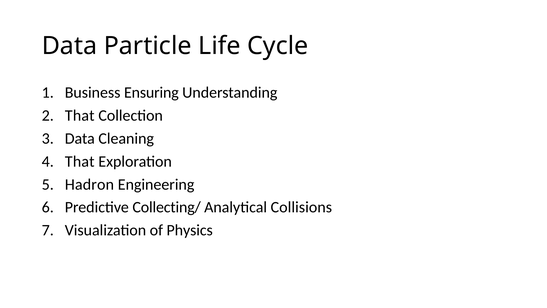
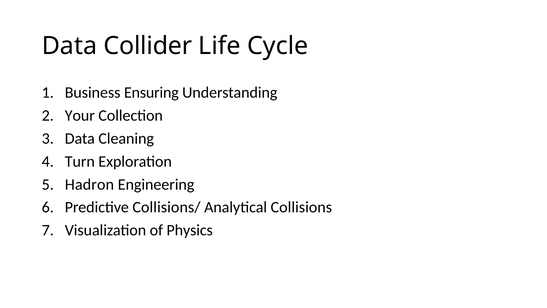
Particle: Particle -> Collider (148, 46)
That: That -> Your (80, 115)
That: That -> Turn (80, 161)
Collecting/: Collecting/ -> Collisions/ (166, 207)
